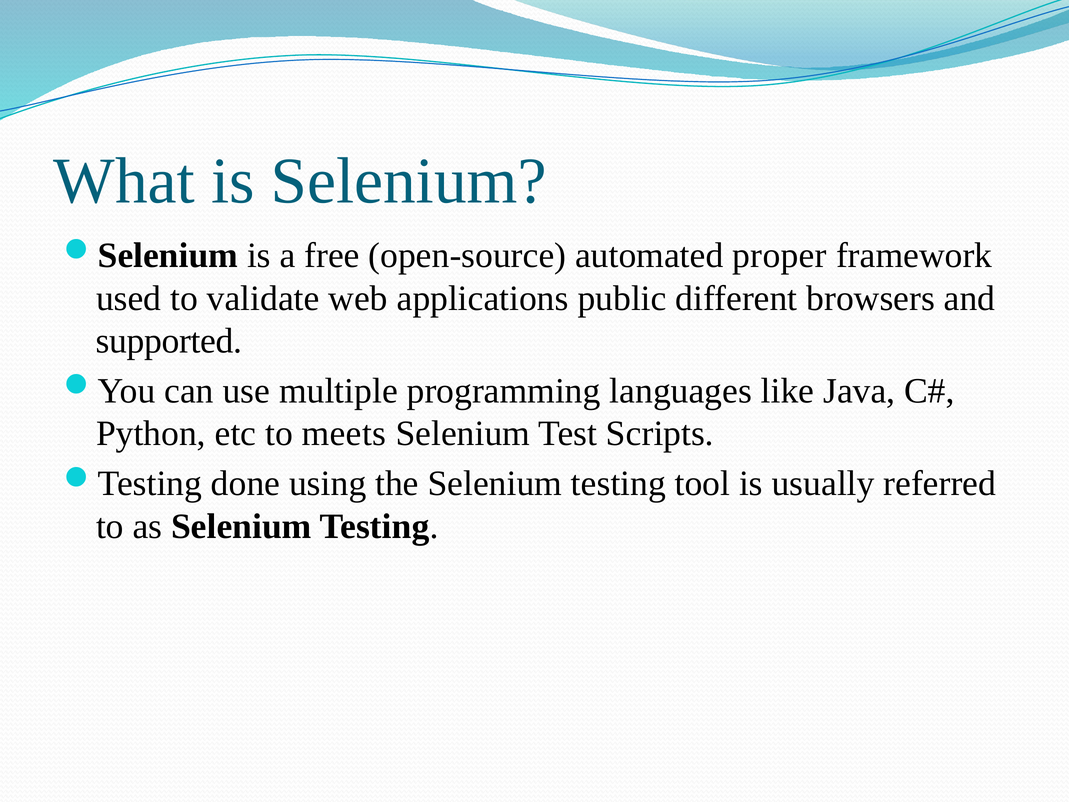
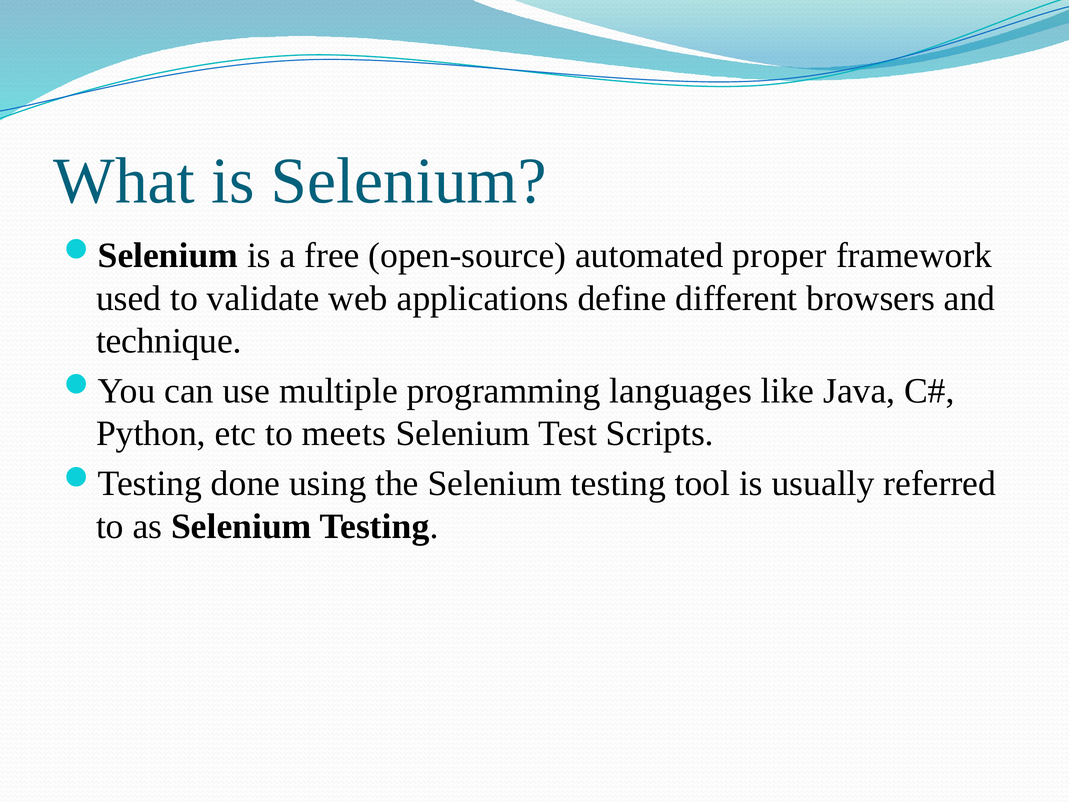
public: public -> define (622, 298)
supported: supported -> technique (169, 341)
